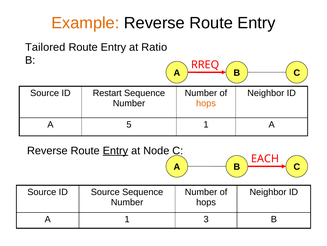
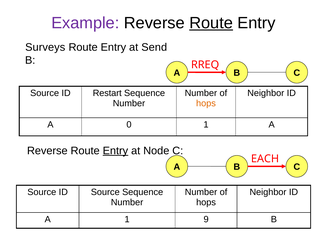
Example colour: orange -> purple (85, 23)
Route underline: none -> present (211, 23)
Tailored: Tailored -> Surveys (45, 47)
Ratio: Ratio -> Send (154, 47)
5: 5 -> 0 (129, 124)
3: 3 -> 9 (206, 219)
